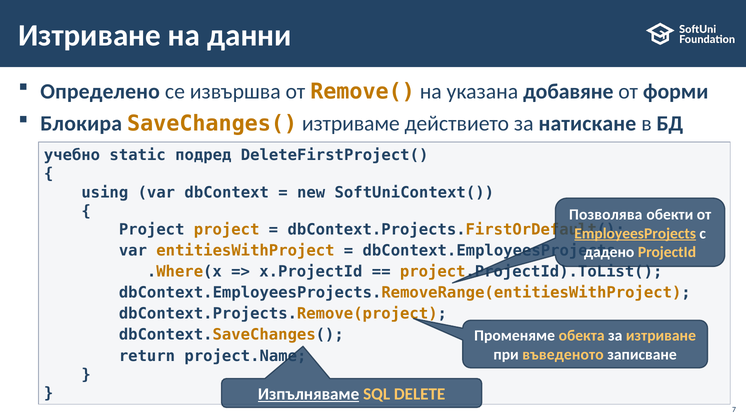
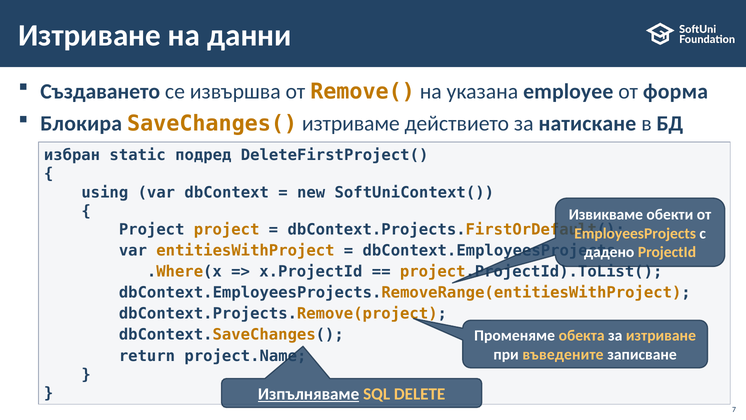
Определено: Определено -> Създаването (100, 91)
добавяне: добавяне -> employee (568, 91)
форми: форми -> форма (676, 91)
учебно: учебно -> избран (72, 155)
Позволява: Позволява -> Извикваме (606, 215)
EmployeesProjects underline: present -> none (635, 233)
въведеното: въведеното -> въведените (563, 354)
